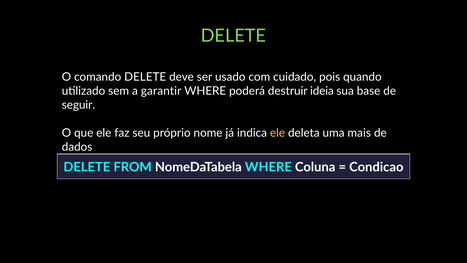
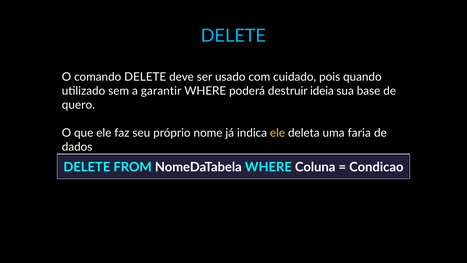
DELETE colour: light green -> light blue (233, 36)
seguir: seguir -> quero (78, 105)
mais: mais -> faria (359, 133)
